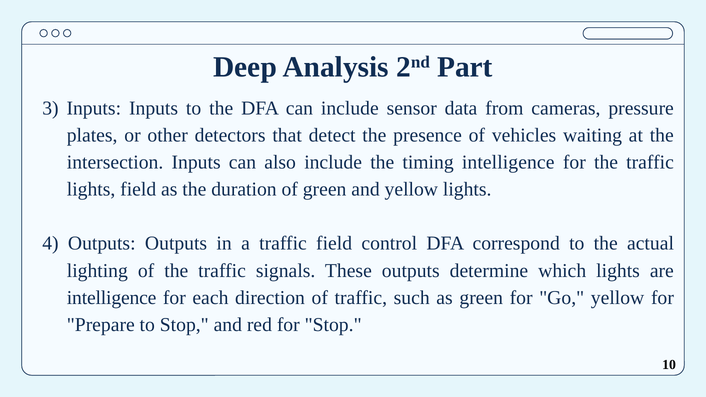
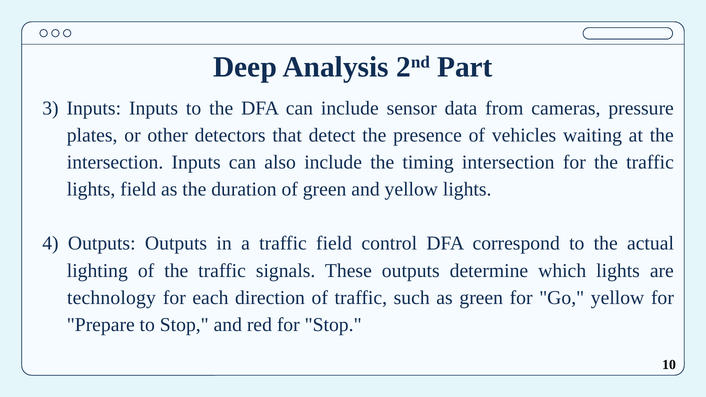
timing intelligence: intelligence -> intersection (508, 162)
intelligence: intelligence -> technology (111, 298)
